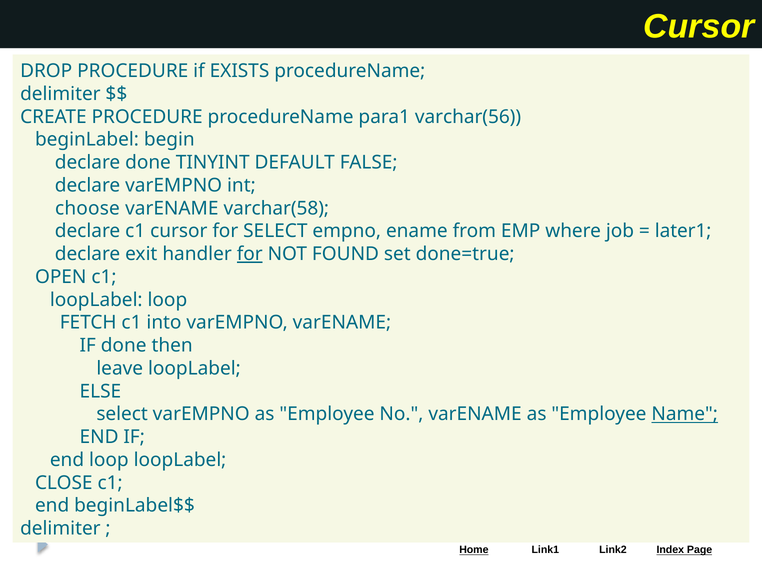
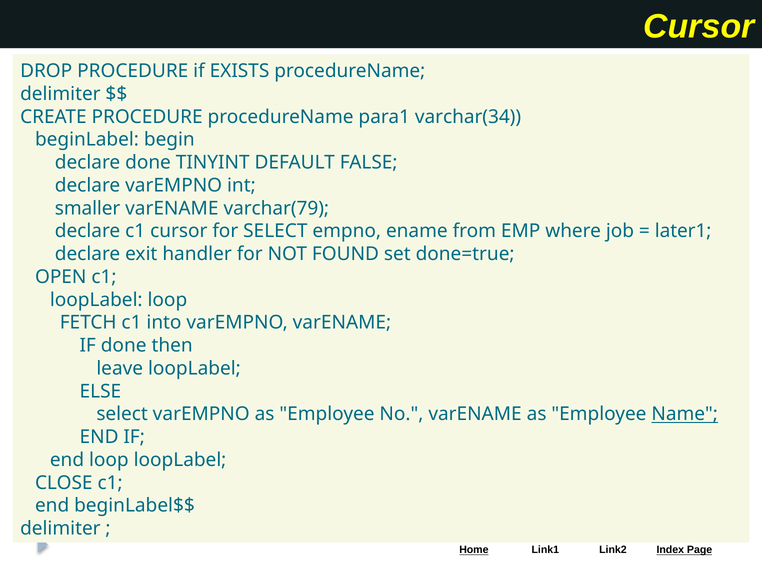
varchar(56: varchar(56 -> varchar(34 (468, 117)
choose: choose -> smaller (88, 208)
varchar(58: varchar(58 -> varchar(79 (276, 208)
for underline: present -> none (250, 254)
